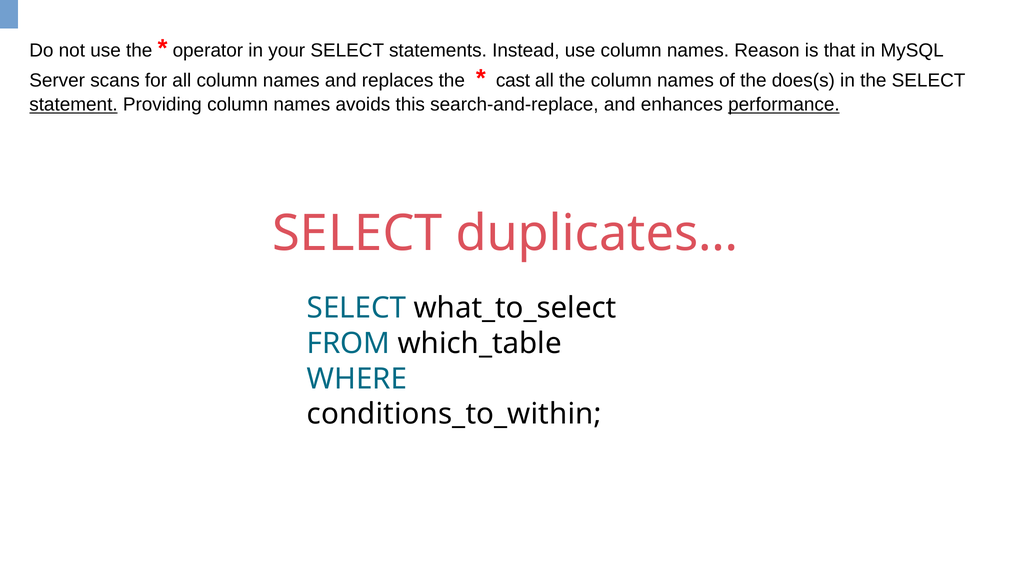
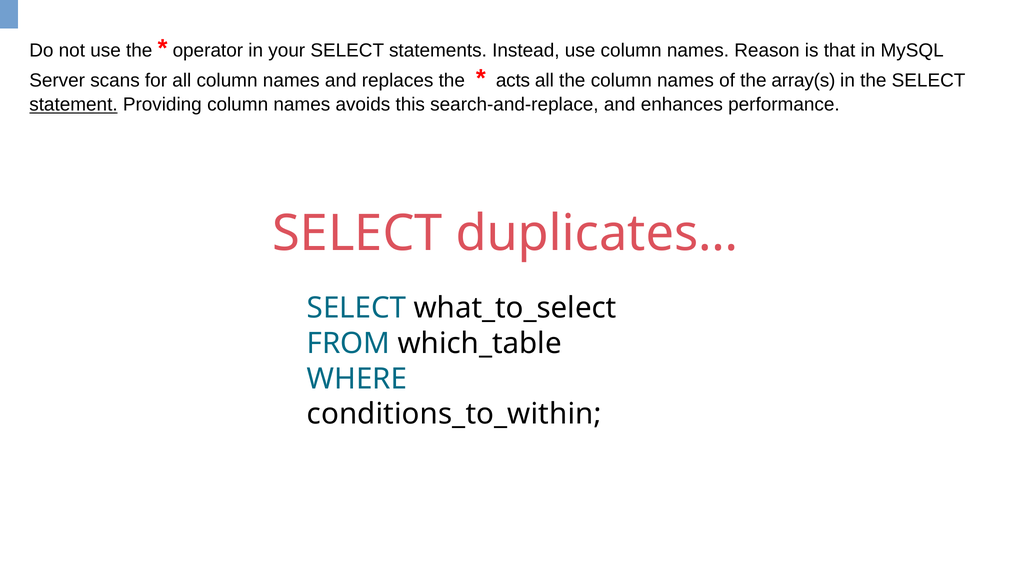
cast: cast -> acts (513, 81)
does(s: does(s -> array(s (803, 81)
performance underline: present -> none (784, 105)
